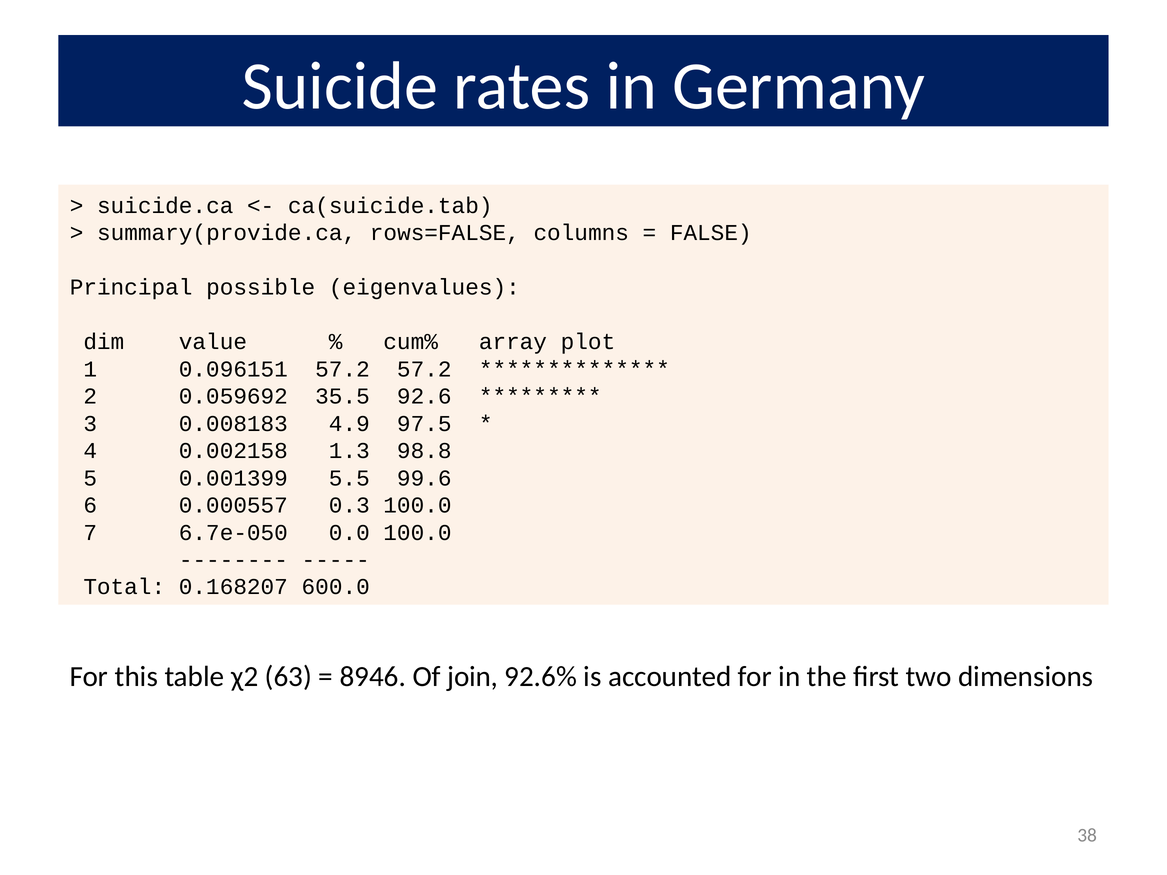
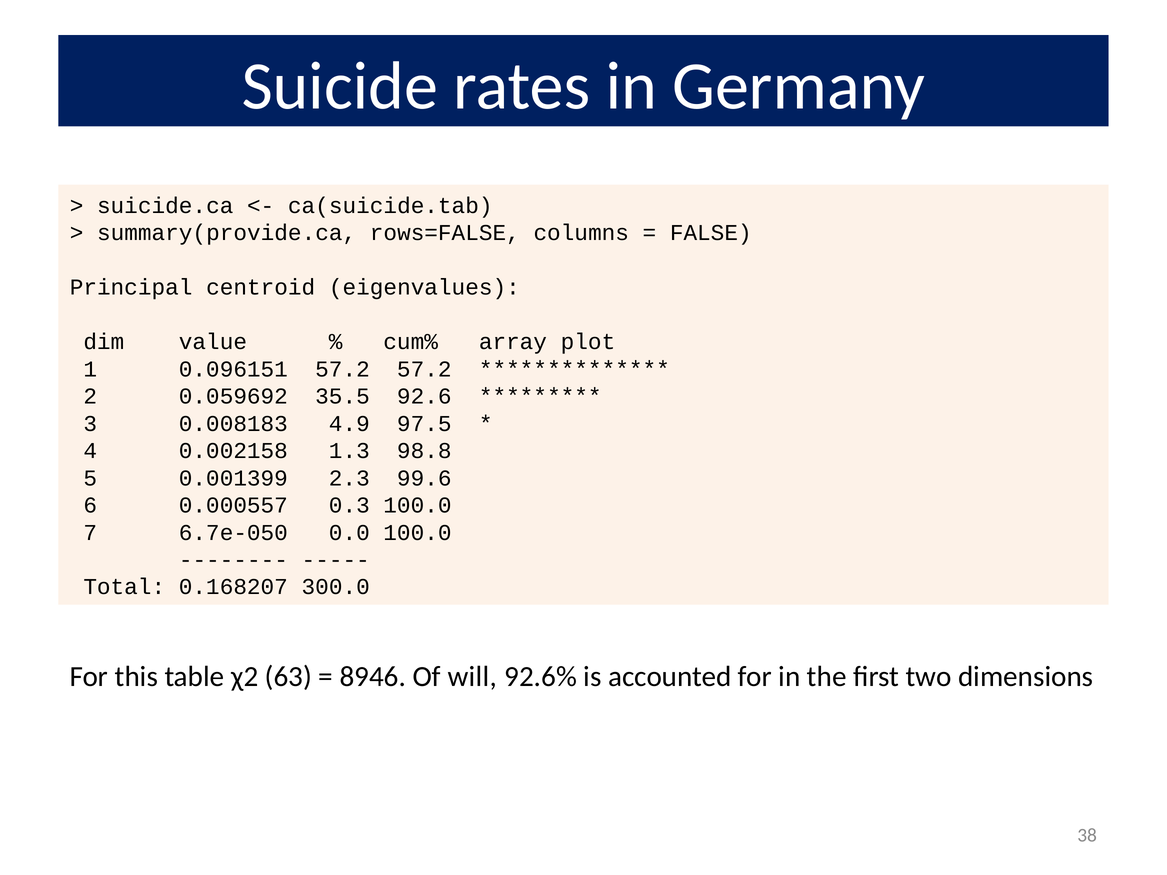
possible: possible -> centroid (261, 287)
5.5: 5.5 -> 2.3 (349, 478)
600.0: 600.0 -> 300.0 (336, 587)
join: join -> will (472, 677)
